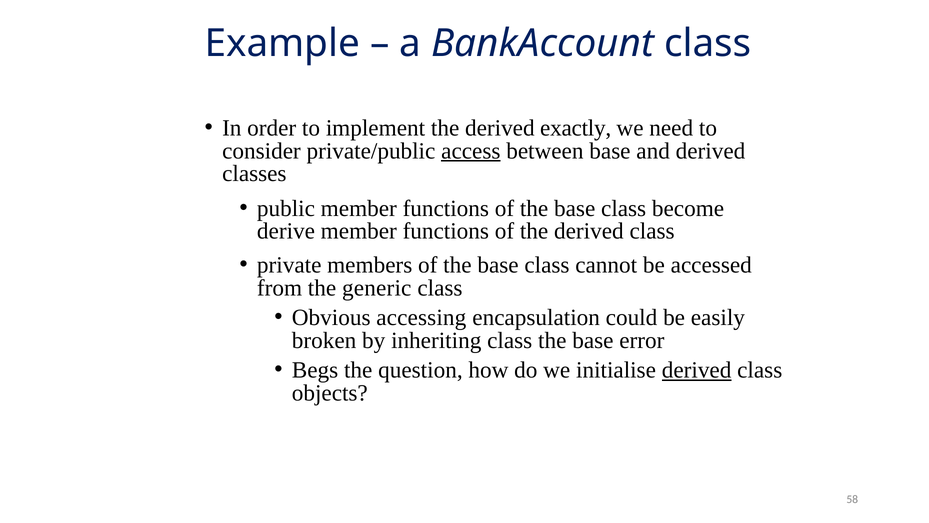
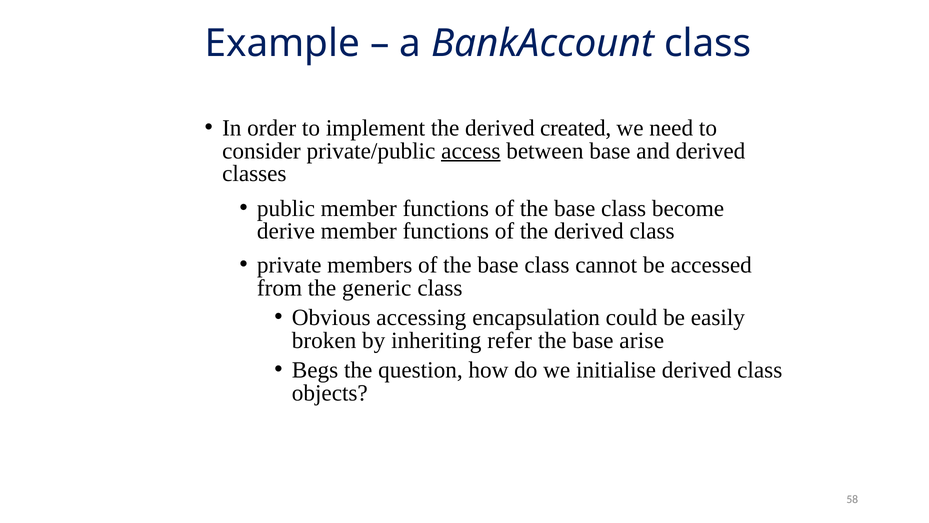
exactly: exactly -> created (576, 128)
inheriting class: class -> refer (510, 340)
error: error -> arise (642, 340)
derived underline: present -> none (697, 370)
